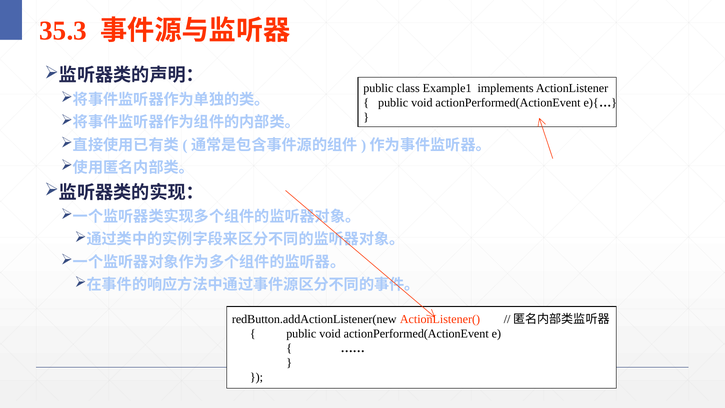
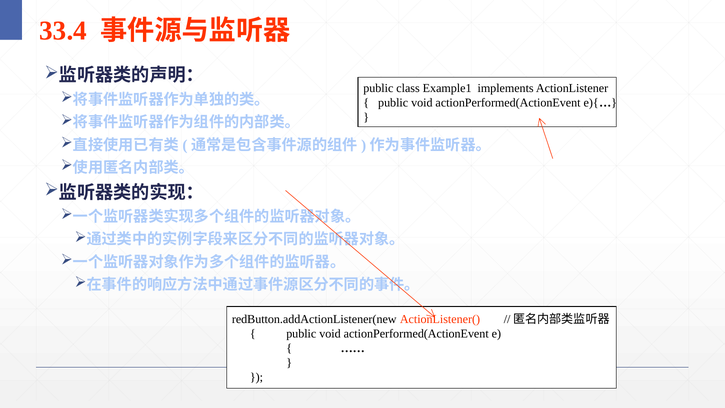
35.3: 35.3 -> 33.4 (63, 31)
